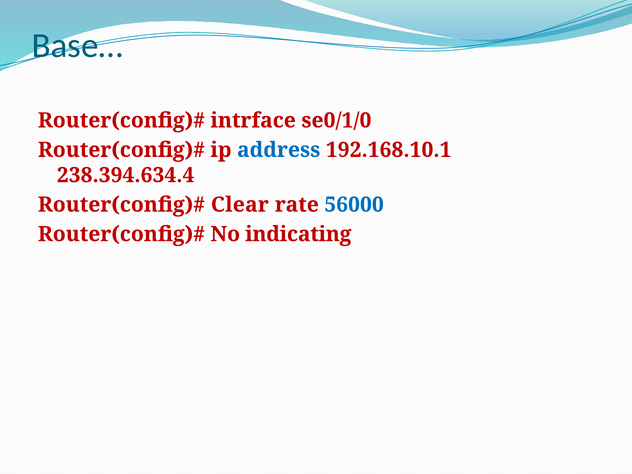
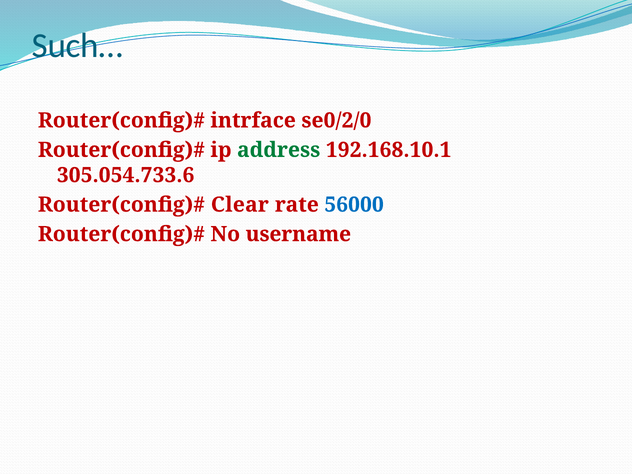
Base…: Base… -> Such… (77, 46)
se0/1/0: se0/1/0 -> se0/2/0 (336, 120)
address colour: blue -> green (279, 150)
238.394.634.4: 238.394.634.4 -> 305.054.733.6 (126, 175)
indicating: indicating -> username (298, 234)
